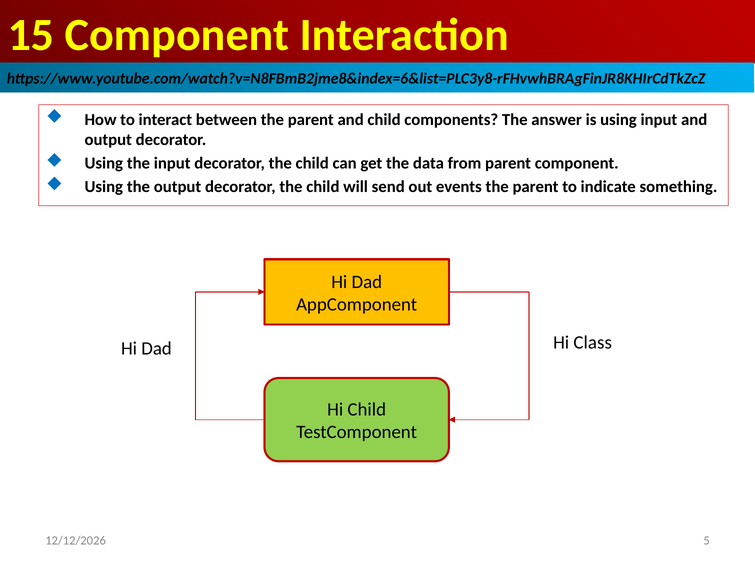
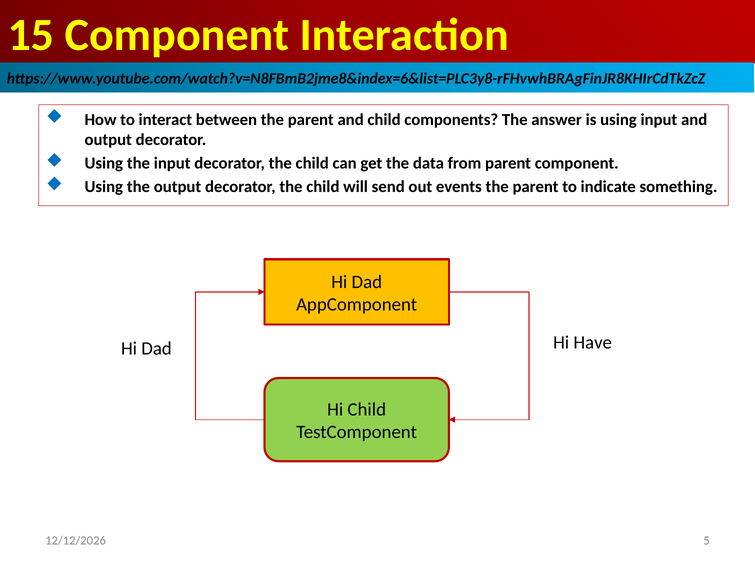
Class: Class -> Have (593, 343)
